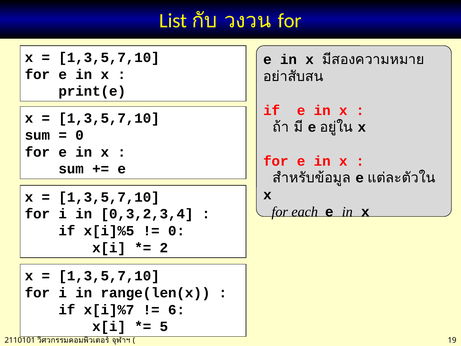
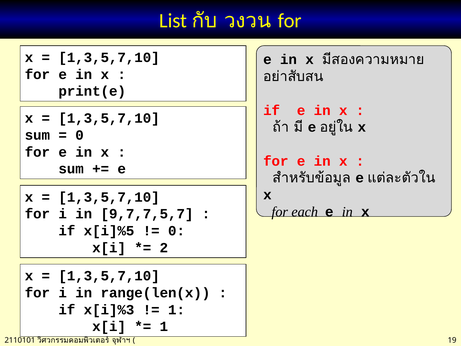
0,3,2,3,4: 0,3,2,3,4 -> 9,7,7,5,7 (147, 214)
x[i]%7: x[i]%7 -> x[i]%3 (109, 310)
6: 6 -> 1 (177, 310)
5: 5 -> 1 (164, 326)
